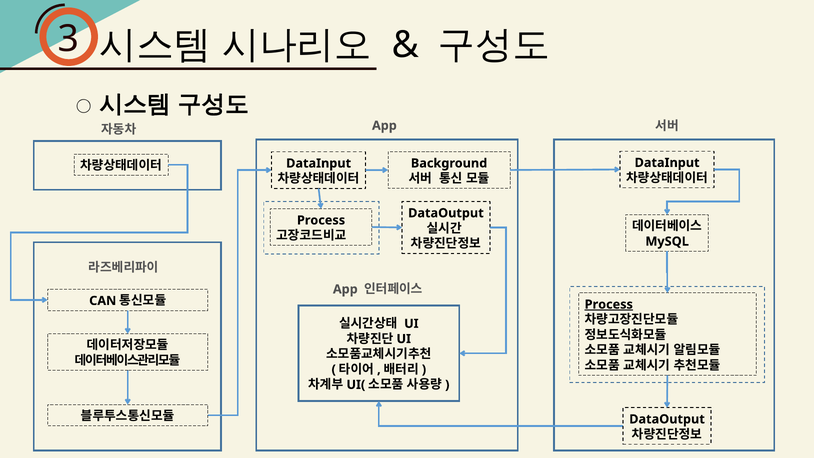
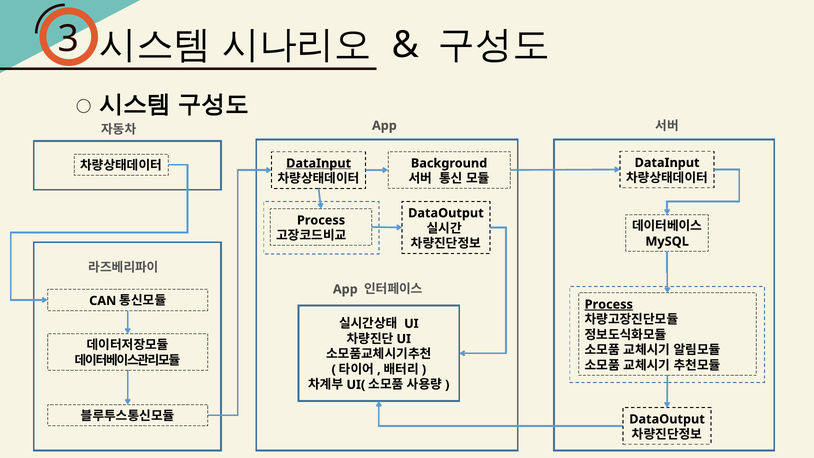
DataInput underline: none -> present (319, 163)
